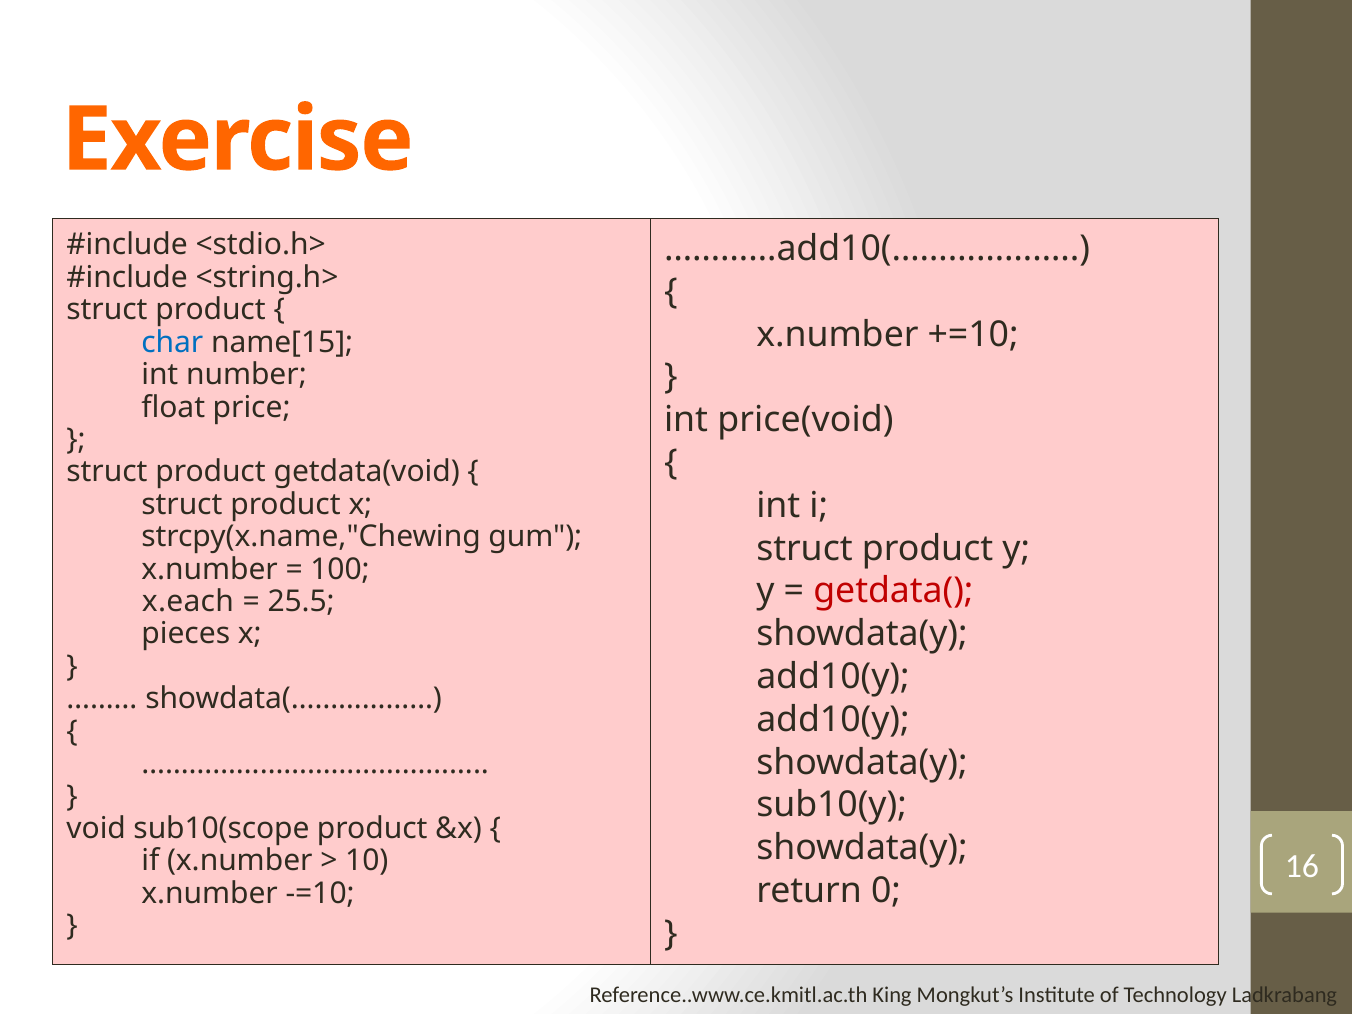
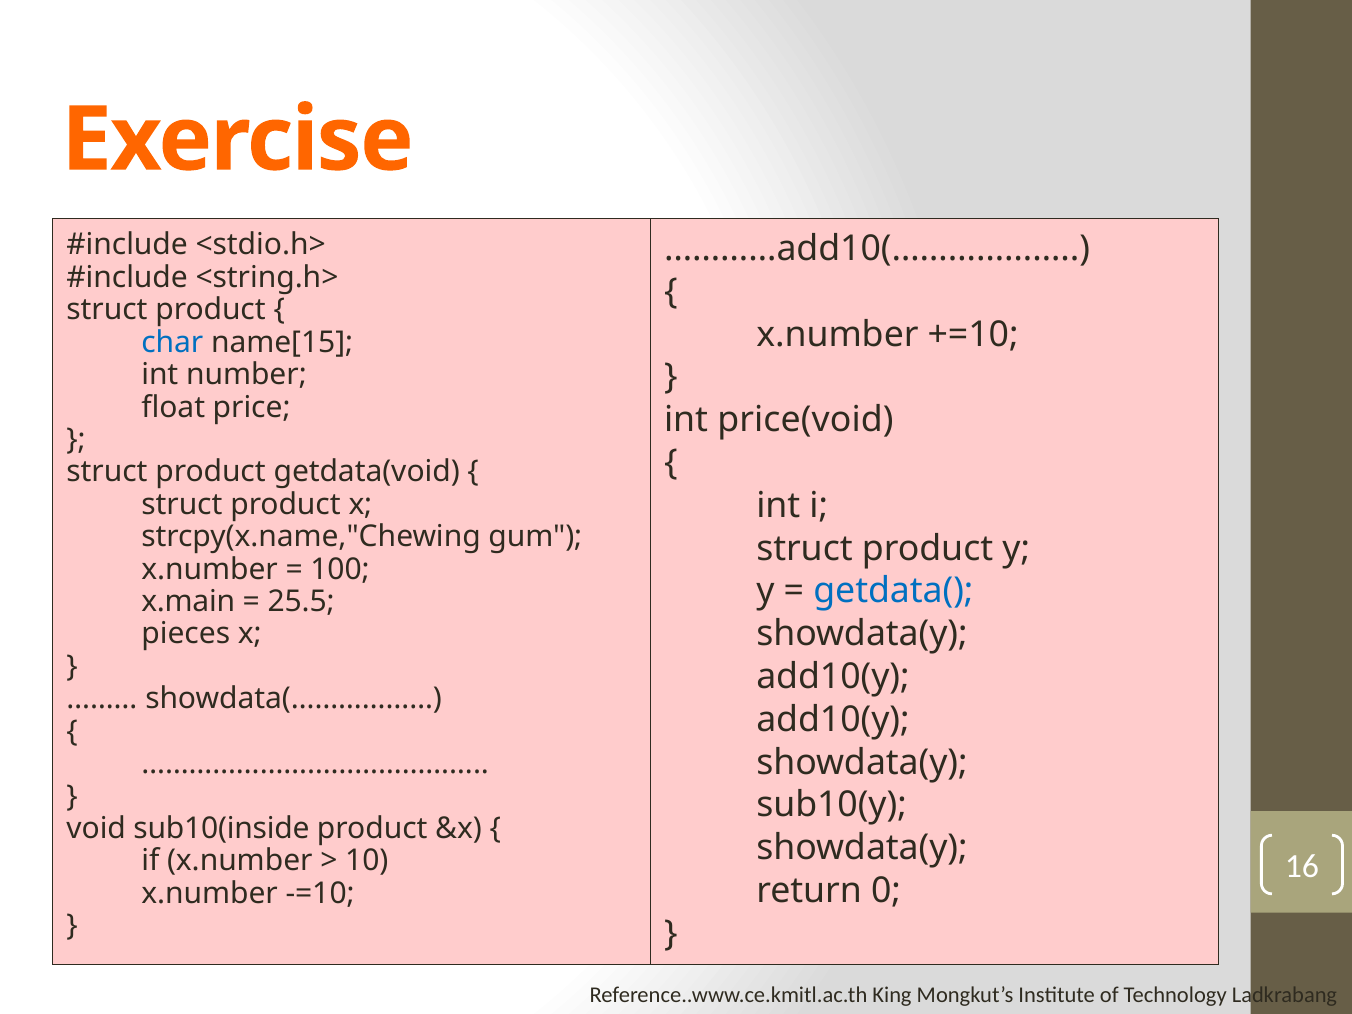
getdata( colour: red -> blue (893, 591)
x.each: x.each -> x.main (188, 602)
sub10(scope: sub10(scope -> sub10(inside (222, 829)
